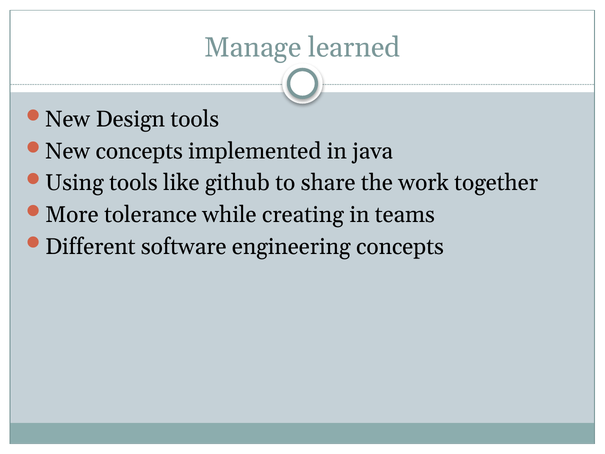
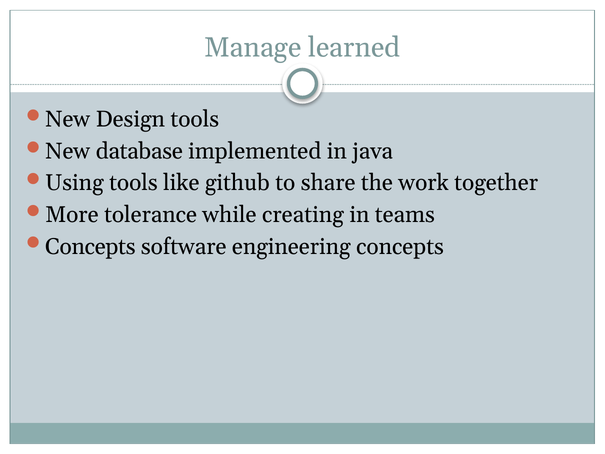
New concepts: concepts -> database (139, 151)
Different: Different -> Concepts (90, 246)
